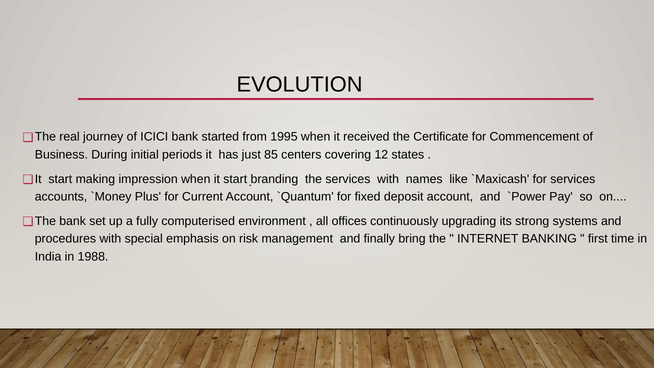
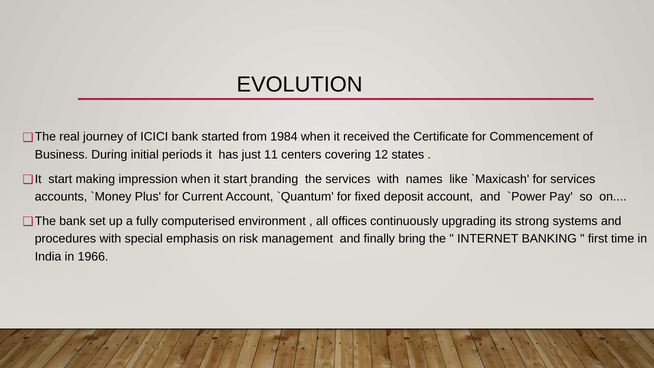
1995: 1995 -> 1984 (284, 137)
85: 85 -> 11 (271, 154)
1988: 1988 -> 1966 (93, 256)
